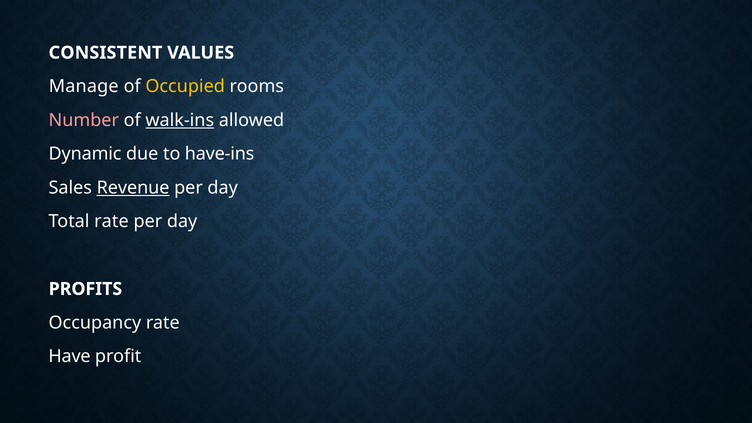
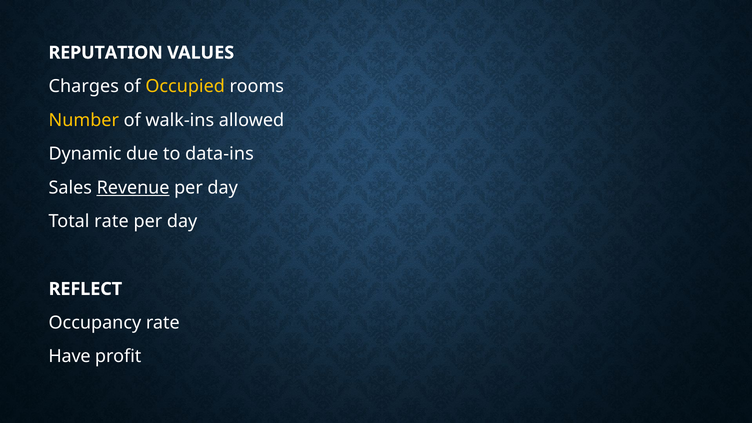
CONSISTENT: CONSISTENT -> REPUTATION (106, 53)
Manage: Manage -> Charges (84, 86)
Number colour: pink -> yellow (84, 120)
walk-ins underline: present -> none (180, 120)
have-ins: have-ins -> data-ins (219, 154)
PROFITS: PROFITS -> REFLECT (85, 289)
